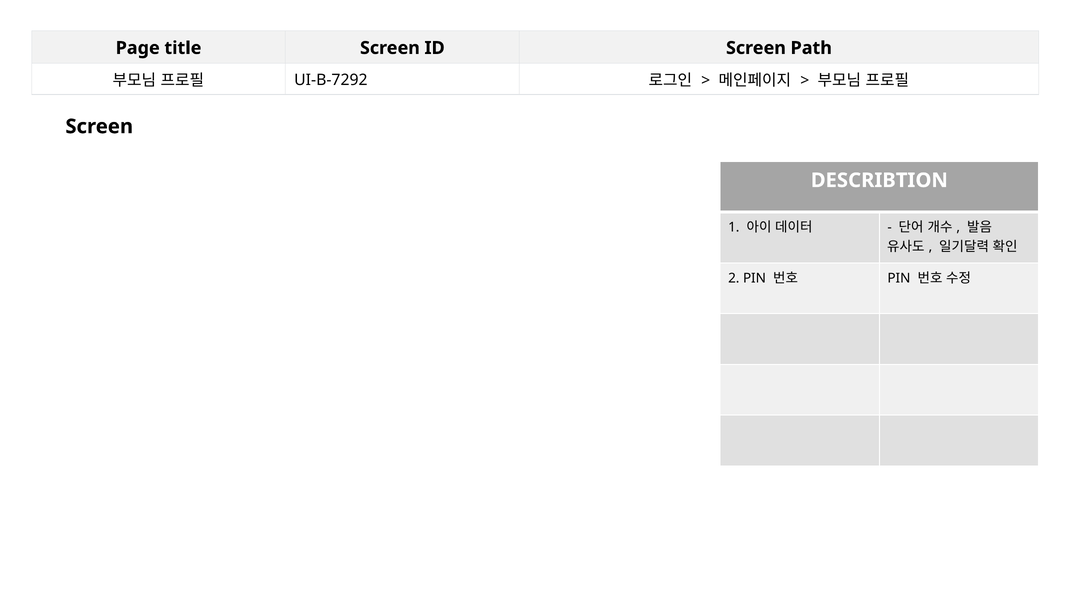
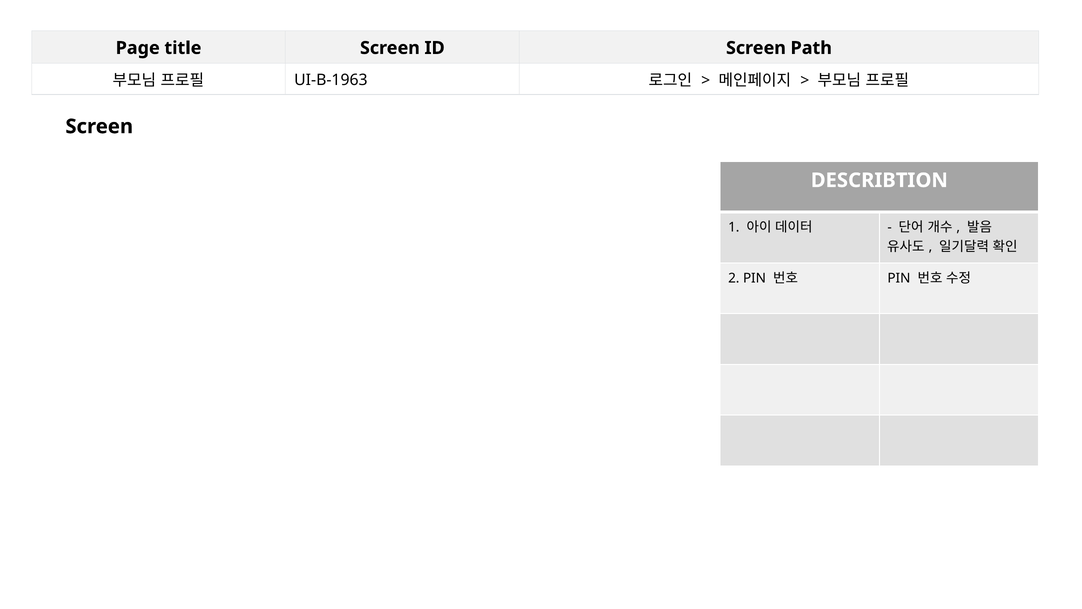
UI-B-7292: UI-B-7292 -> UI-B-1963 (331, 80)
